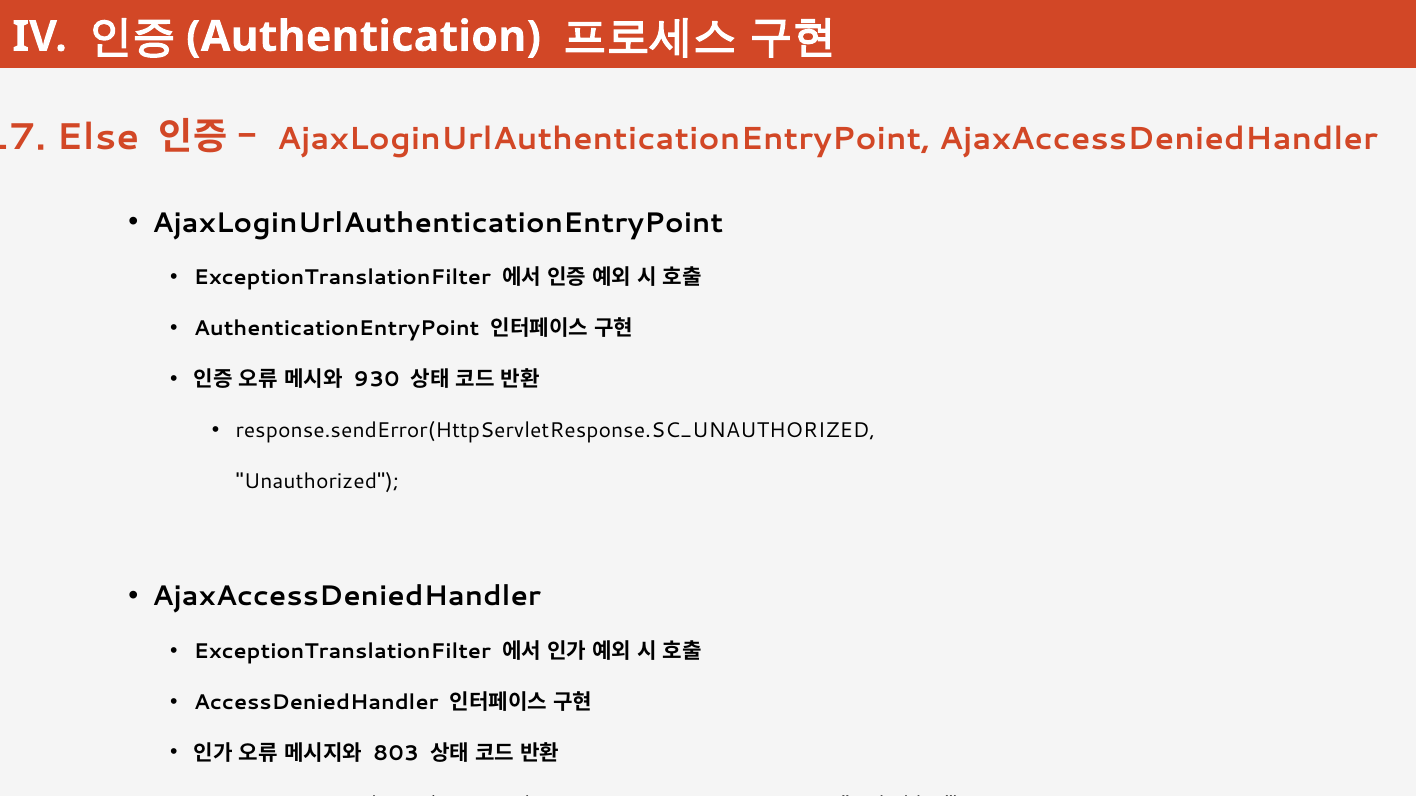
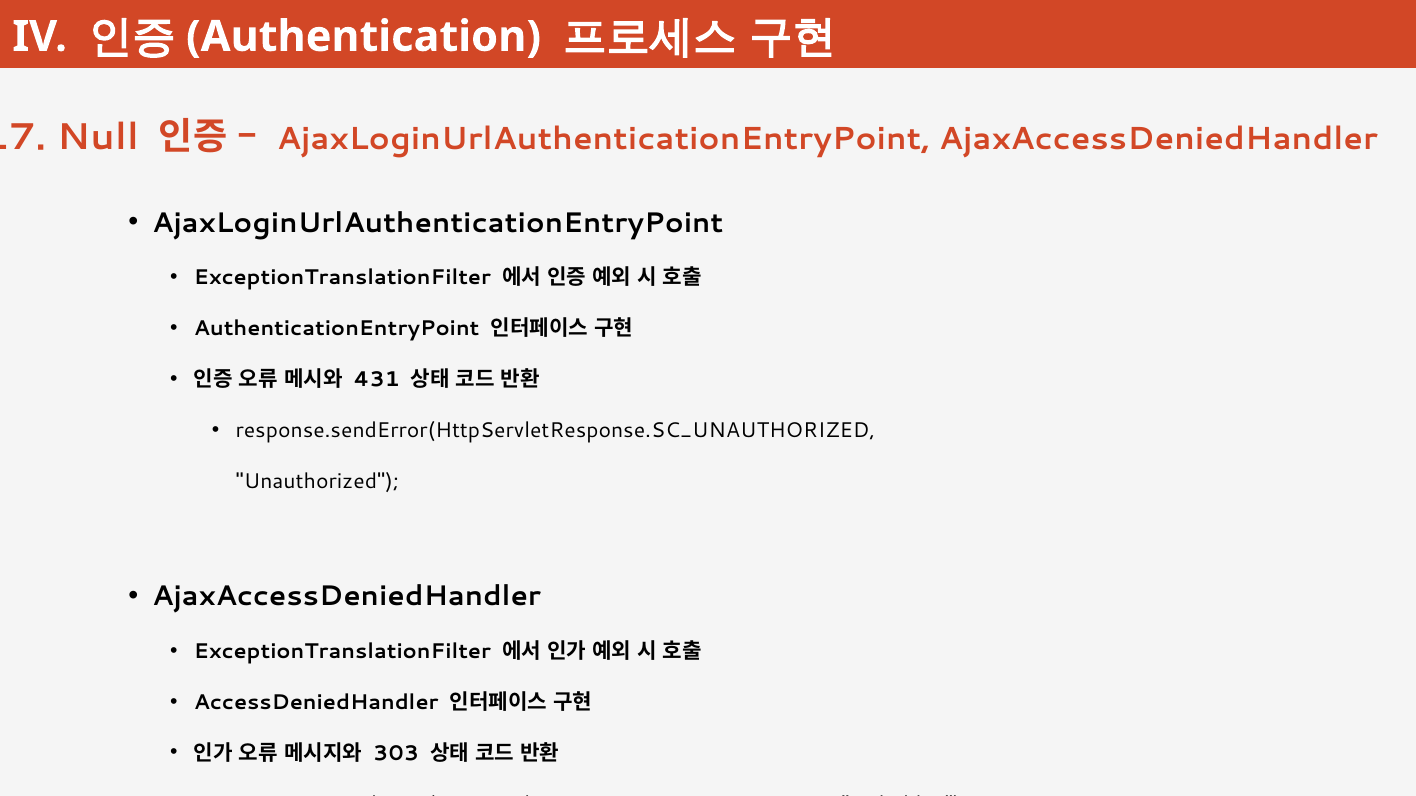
Else: Else -> Null (98, 137)
930: 930 -> 431 (377, 380)
803: 803 -> 303 (396, 754)
